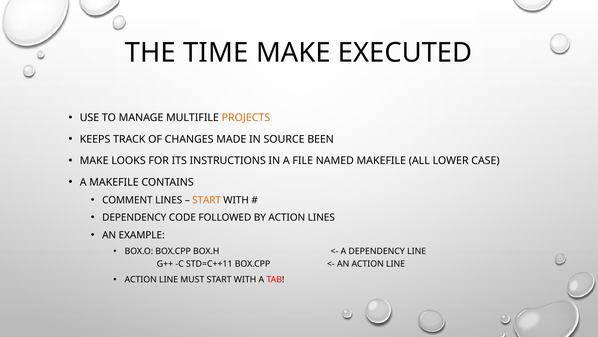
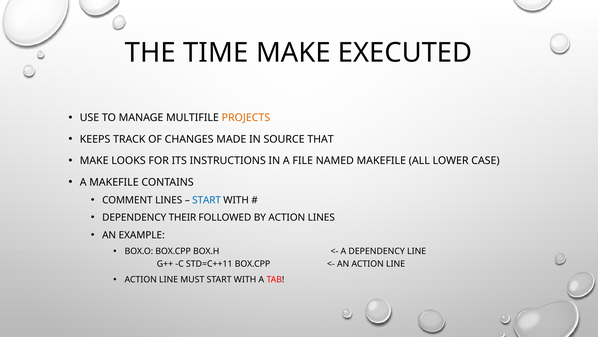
BEEN: BEEN -> THAT (321, 139)
START colour: orange -> blue (207, 200)
CODE: CODE -> THEIR (182, 217)
